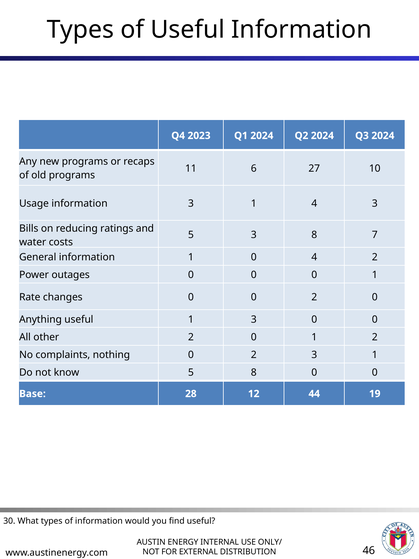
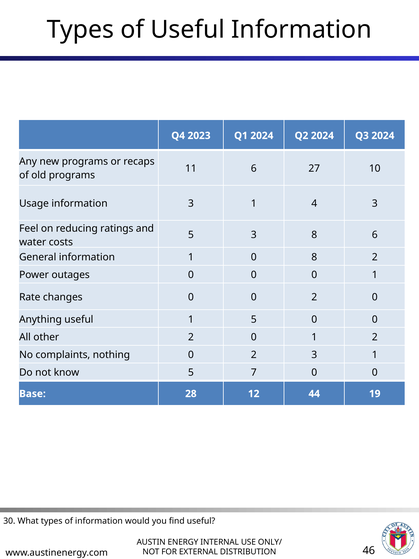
Bills: Bills -> Feel (29, 228)
8 7: 7 -> 6 (375, 235)
0 4: 4 -> 8 (314, 257)
1 3: 3 -> 5 (254, 319)
5 8: 8 -> 7 (254, 372)
